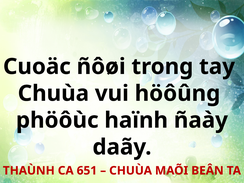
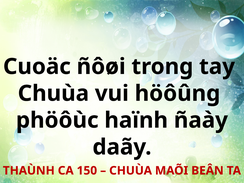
651: 651 -> 150 (87, 171)
